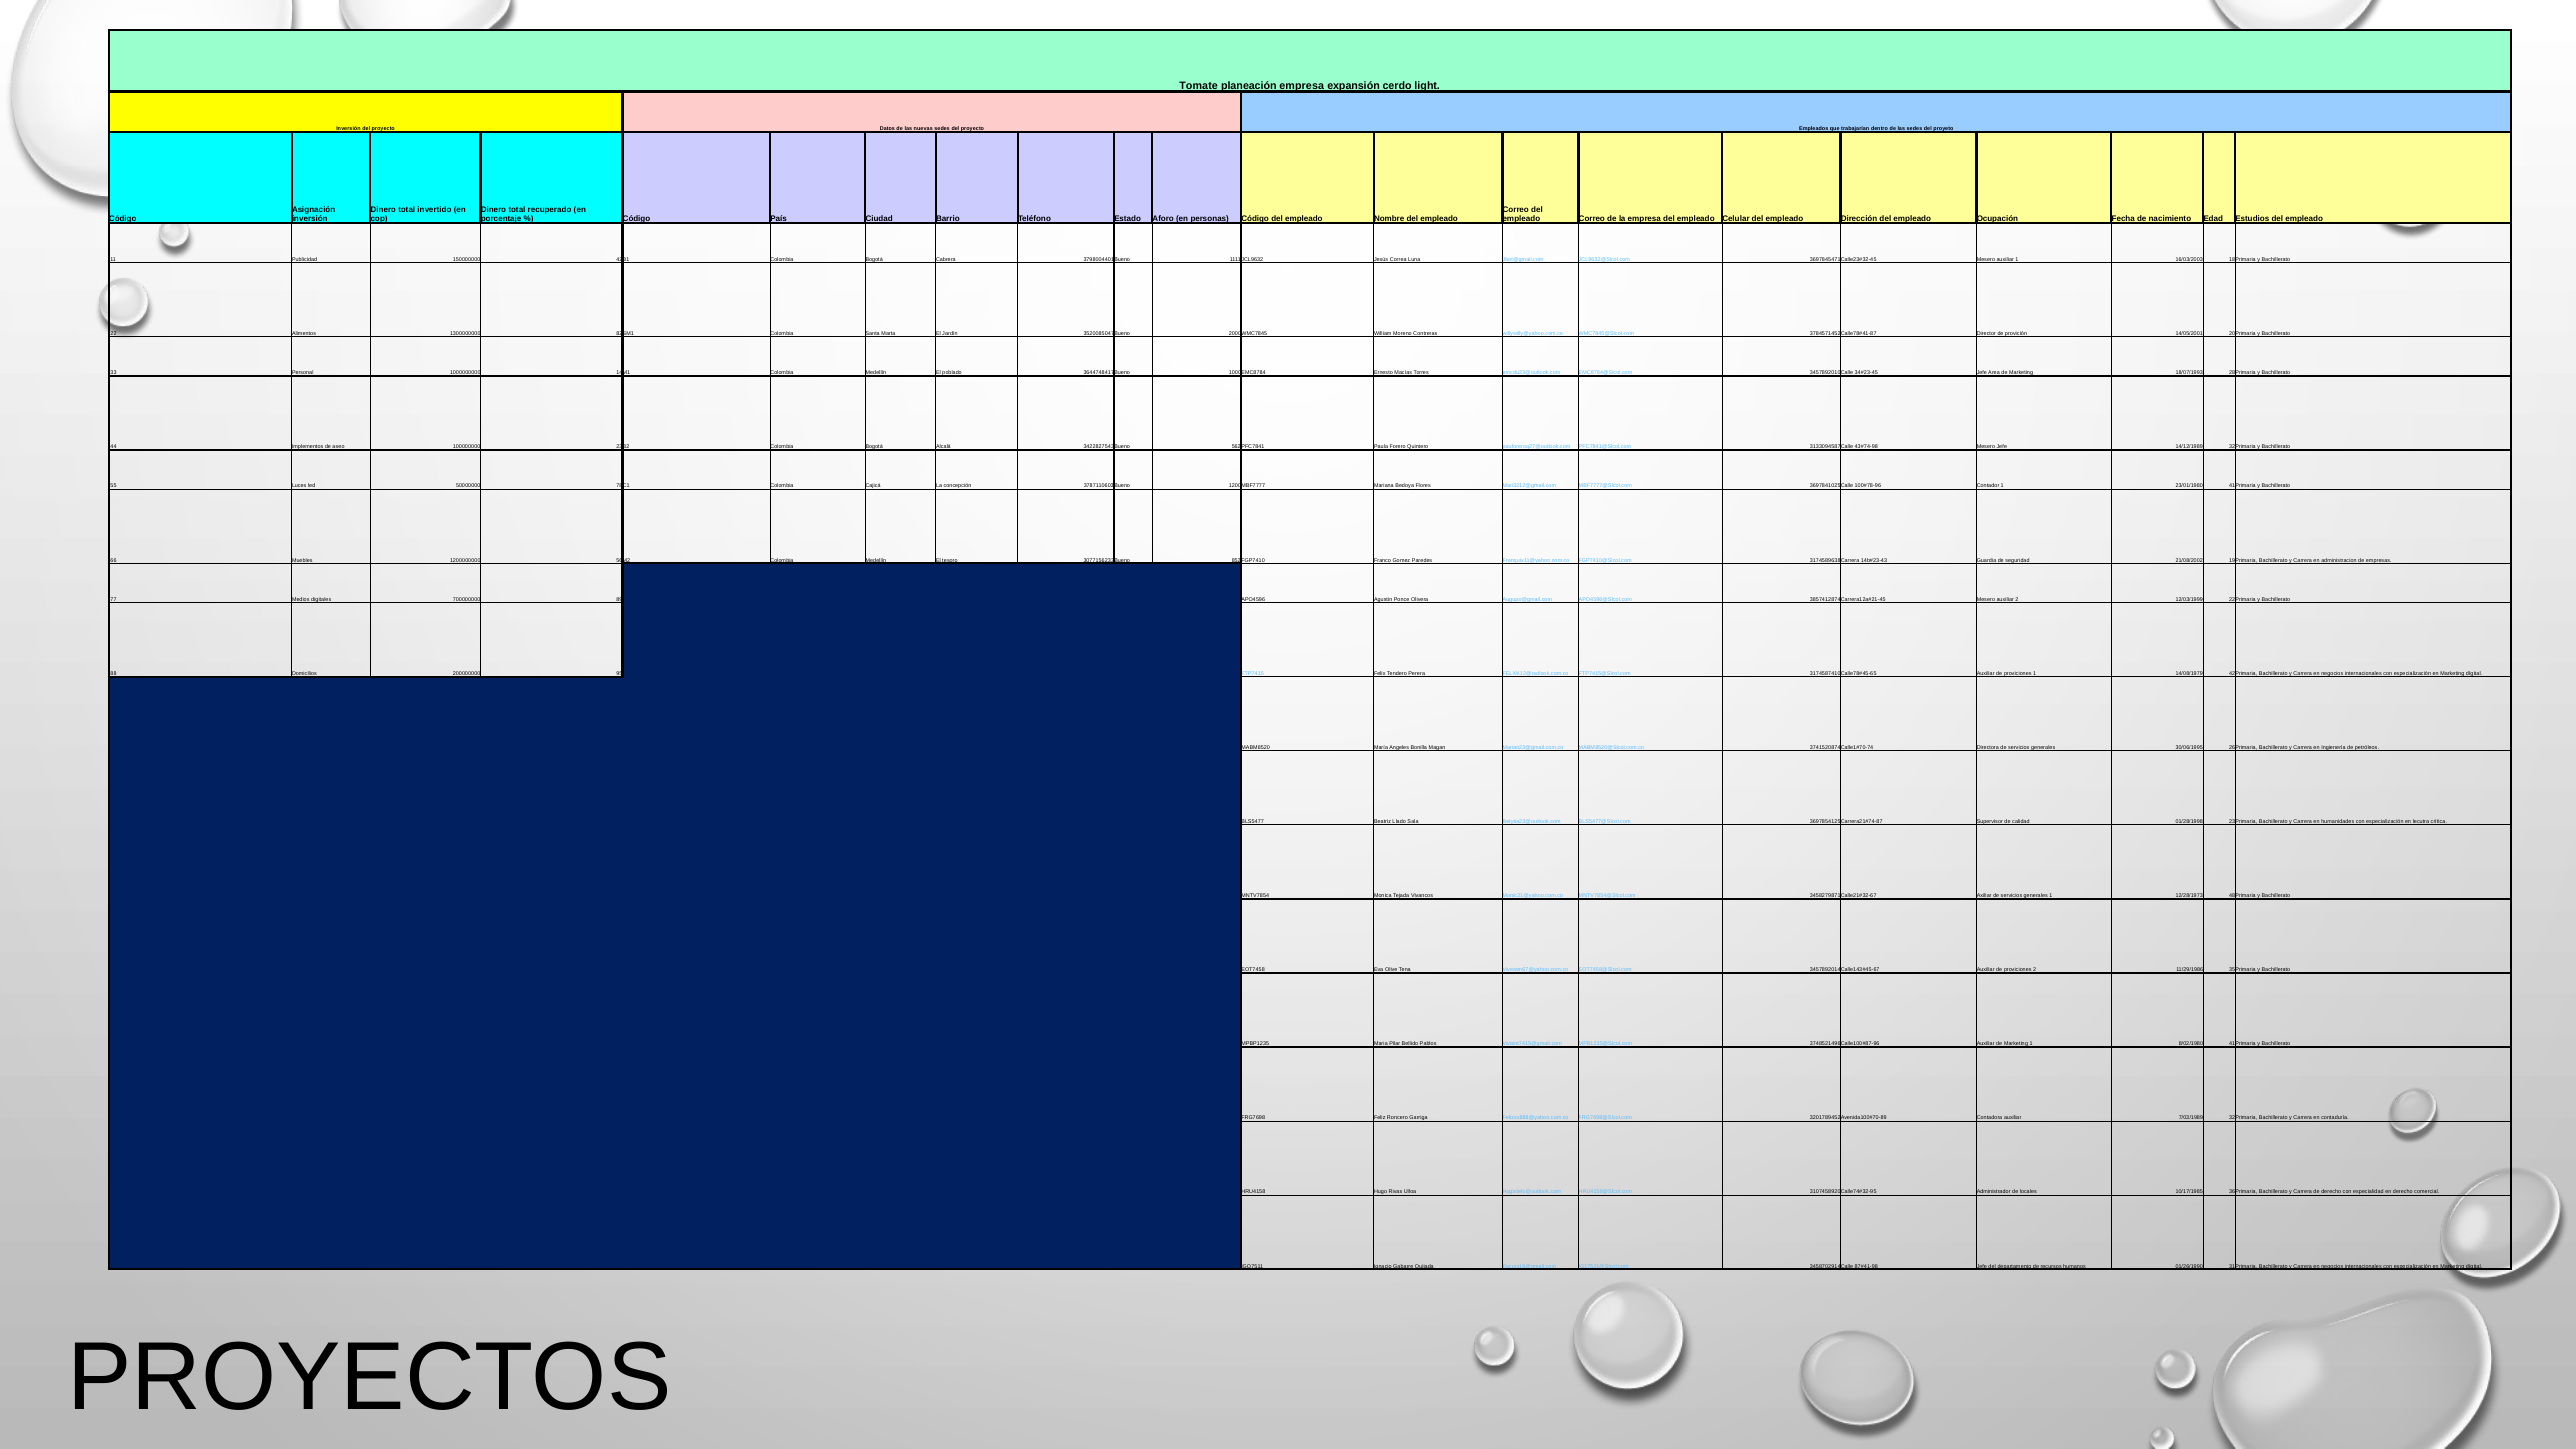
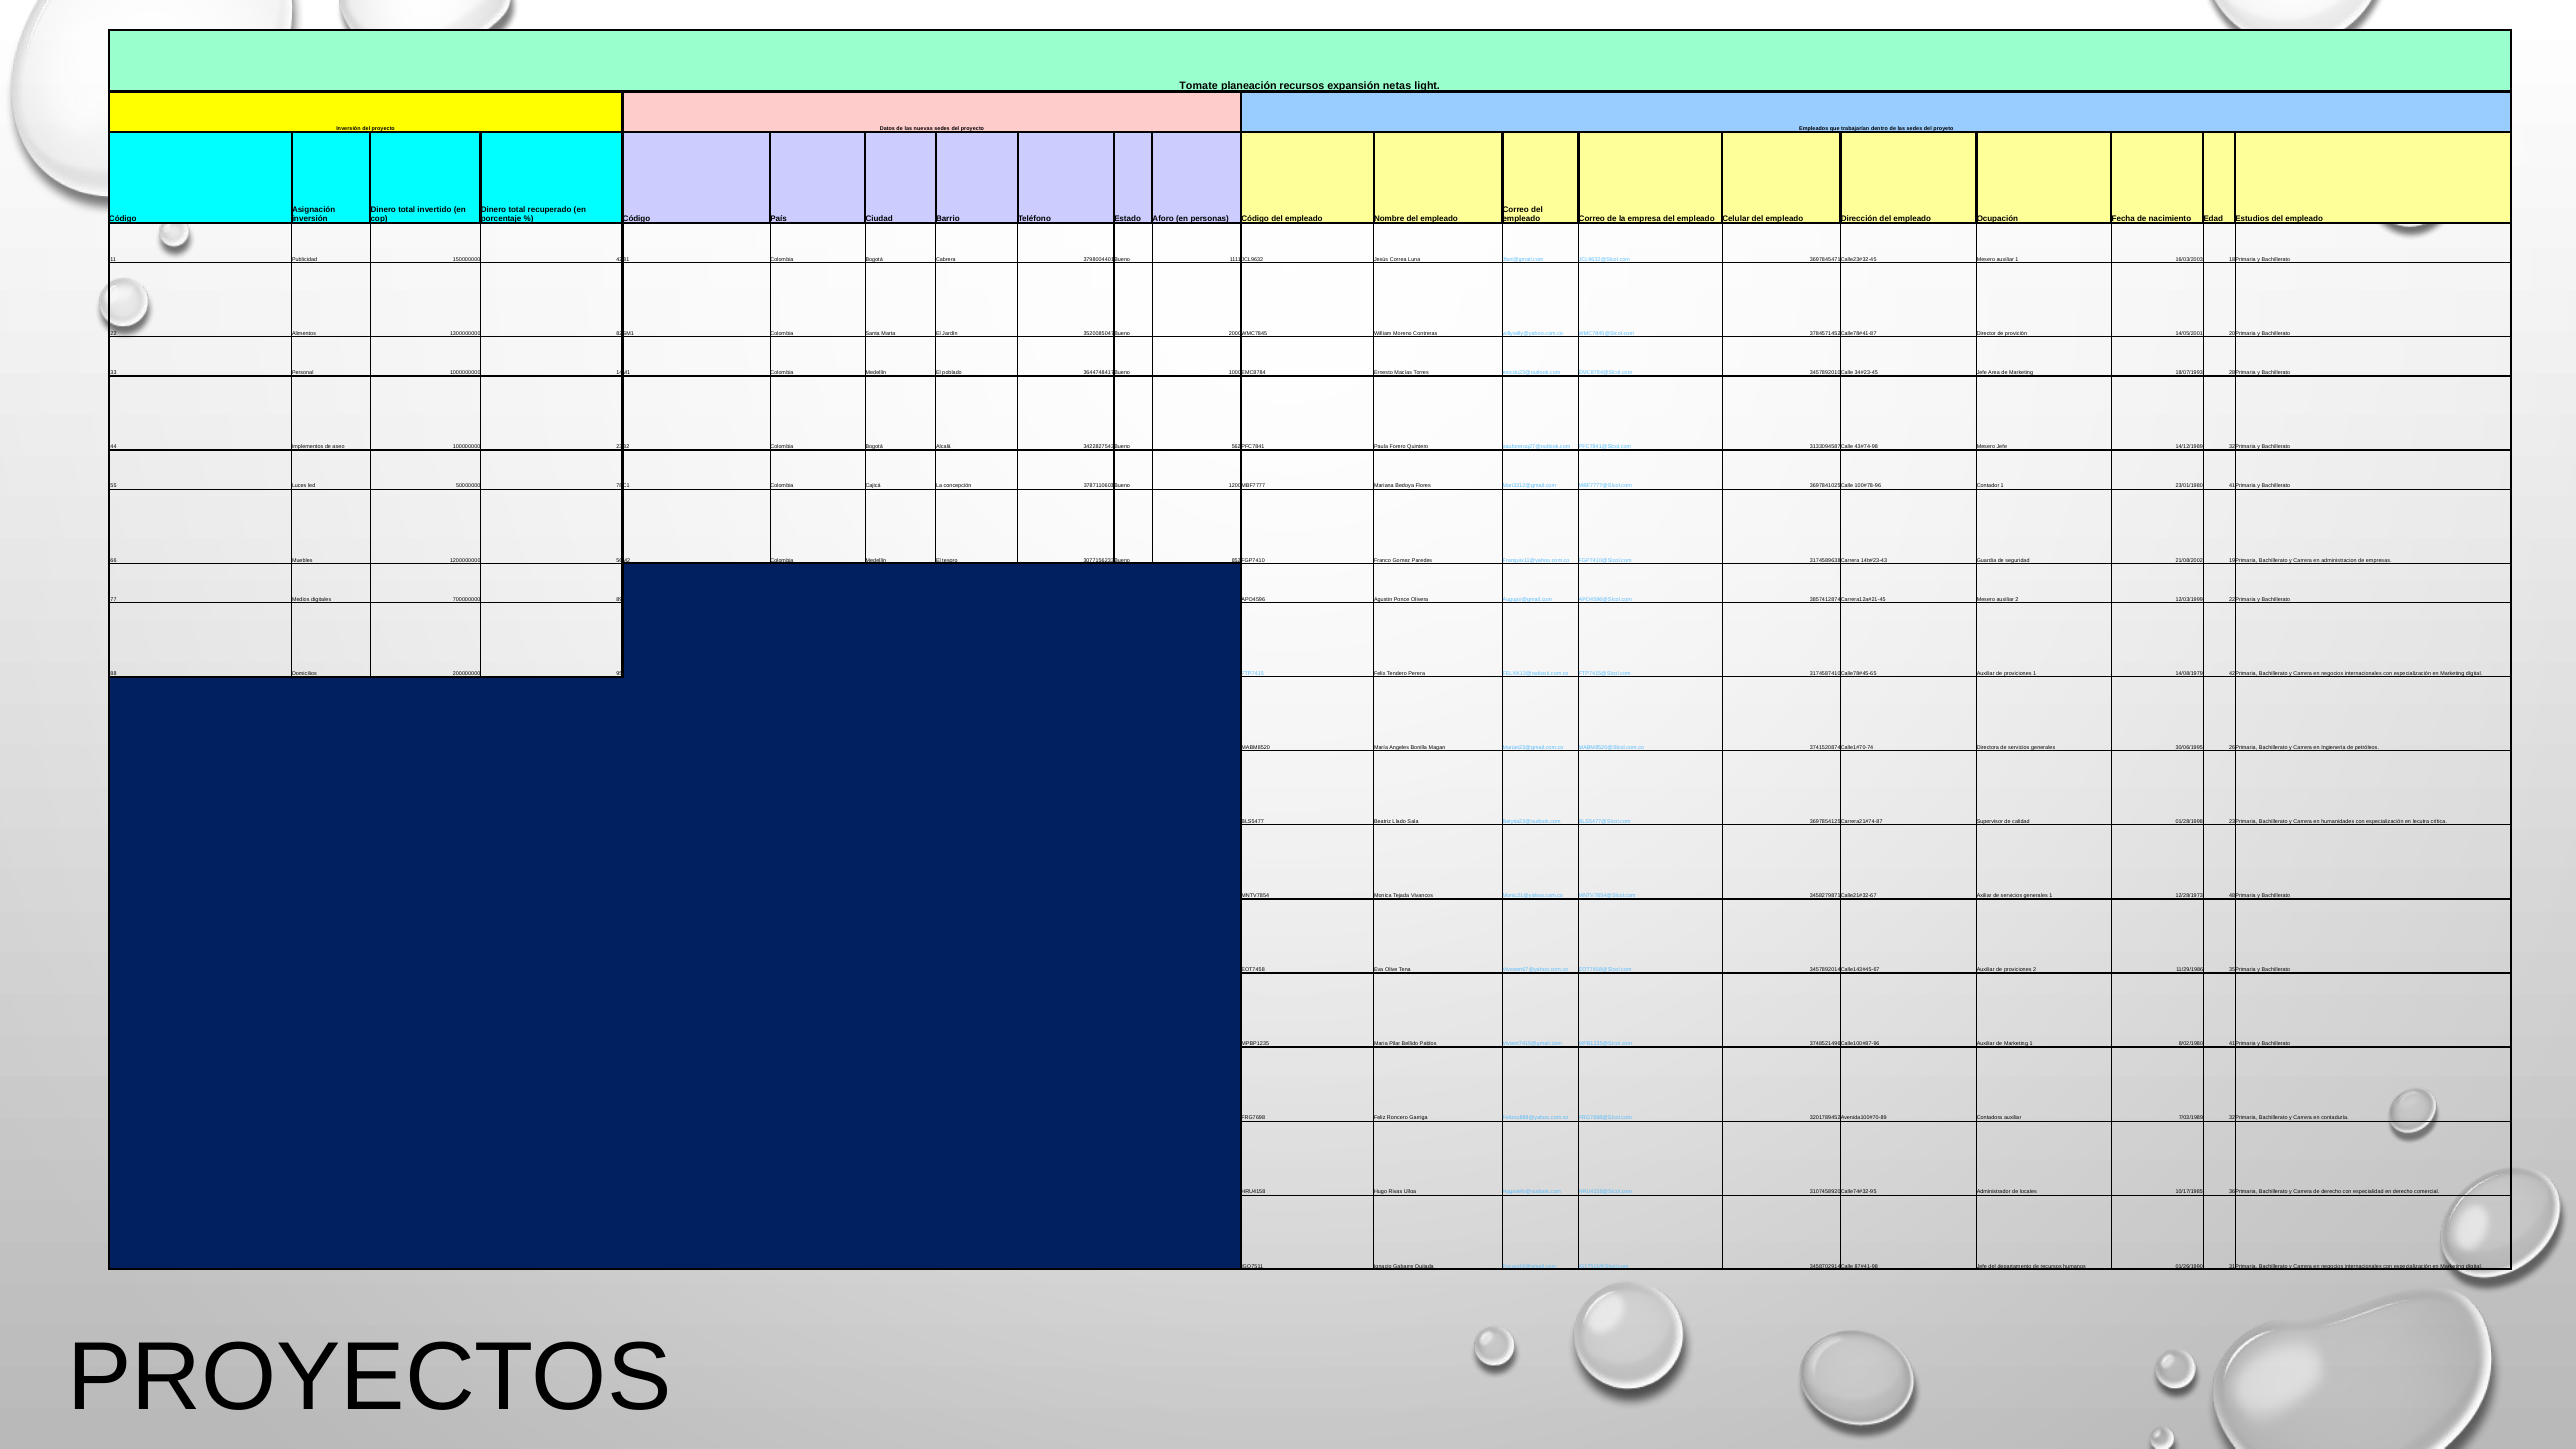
planeación empresa: empresa -> recursos (1302, 86)
cerdo: cerdo -> netas (1397, 86)
